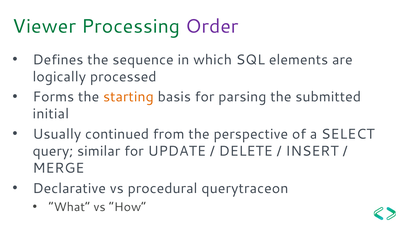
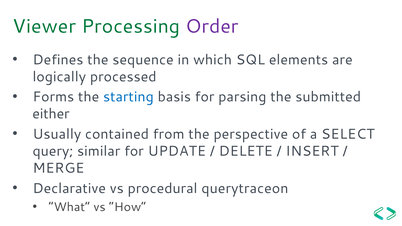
starting colour: orange -> blue (128, 97)
initial: initial -> either (51, 114)
continued: continued -> contained (117, 134)
